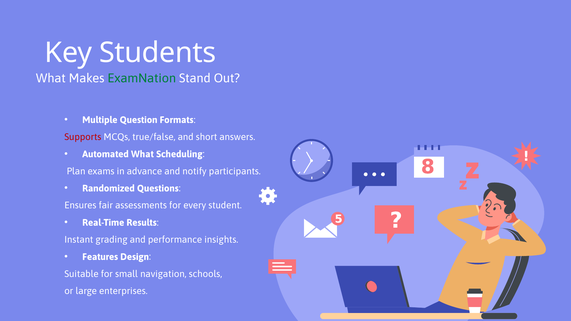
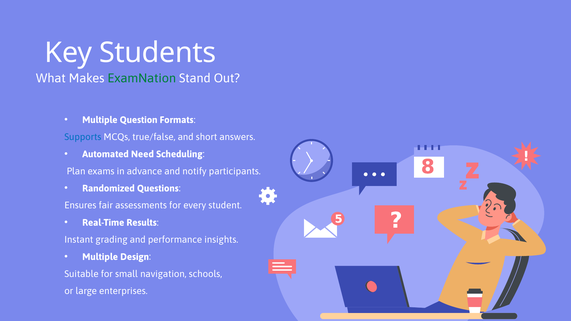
Supports colour: red -> blue (83, 137)
Automated What: What -> Need (142, 154)
Features: Features -> Multiple (100, 257)
